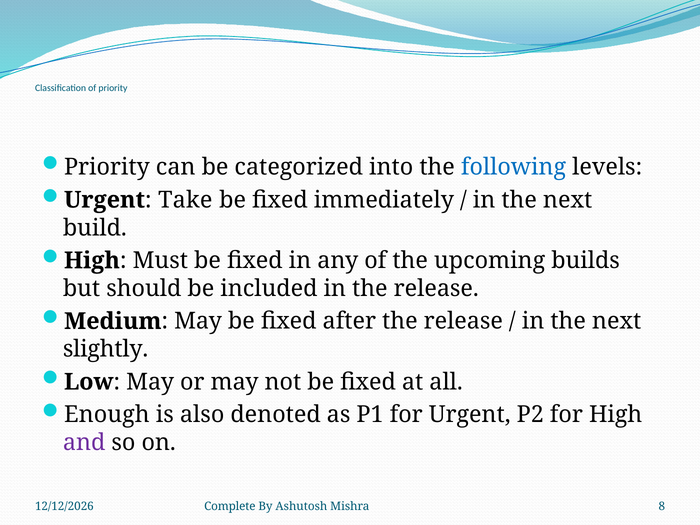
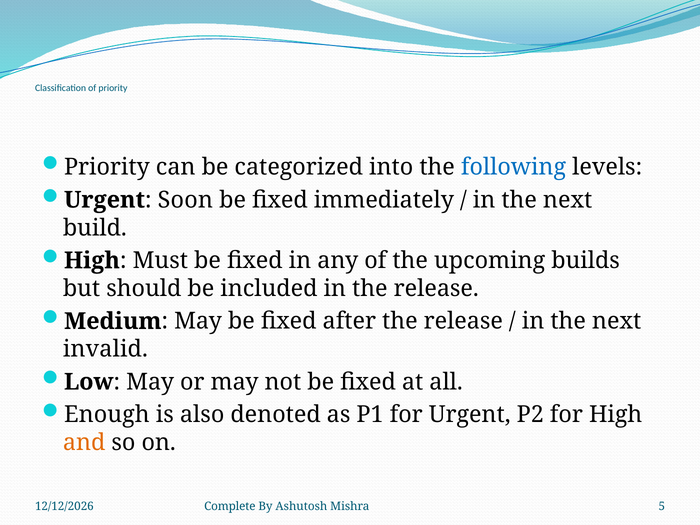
Take: Take -> Soon (185, 200)
slightly: slightly -> invalid (105, 349)
and colour: purple -> orange (84, 443)
8: 8 -> 5 (662, 506)
